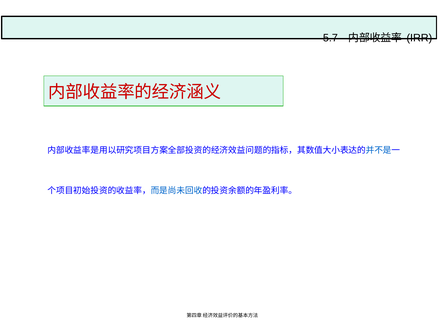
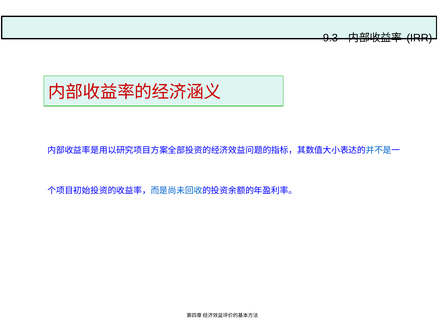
5.7: 5.7 -> 9.3 (330, 38)
